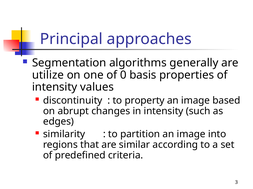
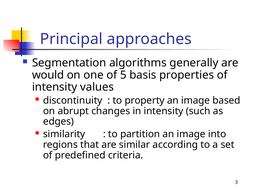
utilize: utilize -> would (48, 75)
0: 0 -> 5 (123, 75)
